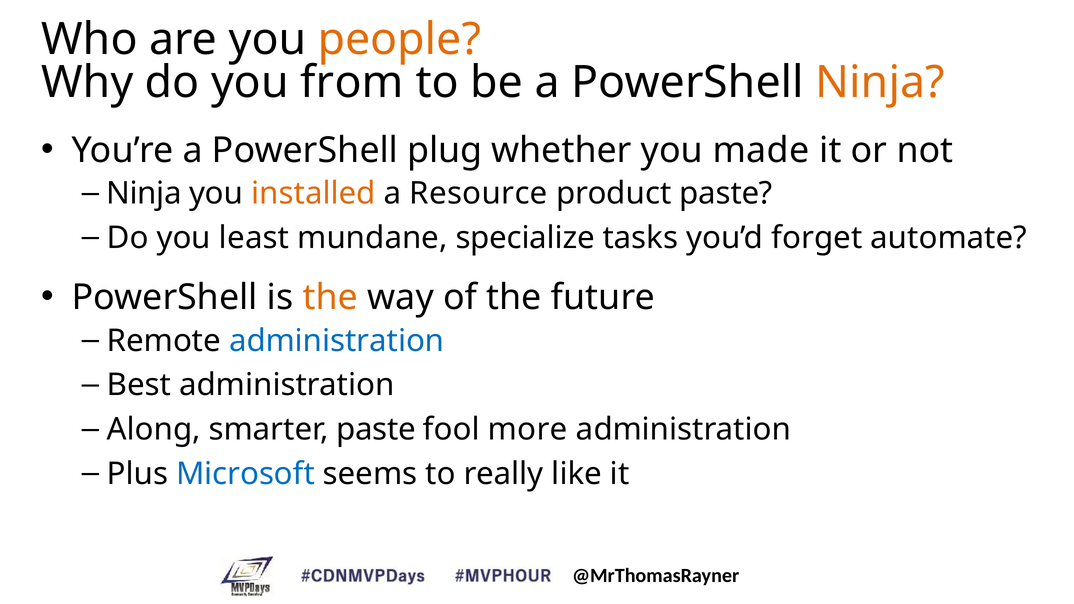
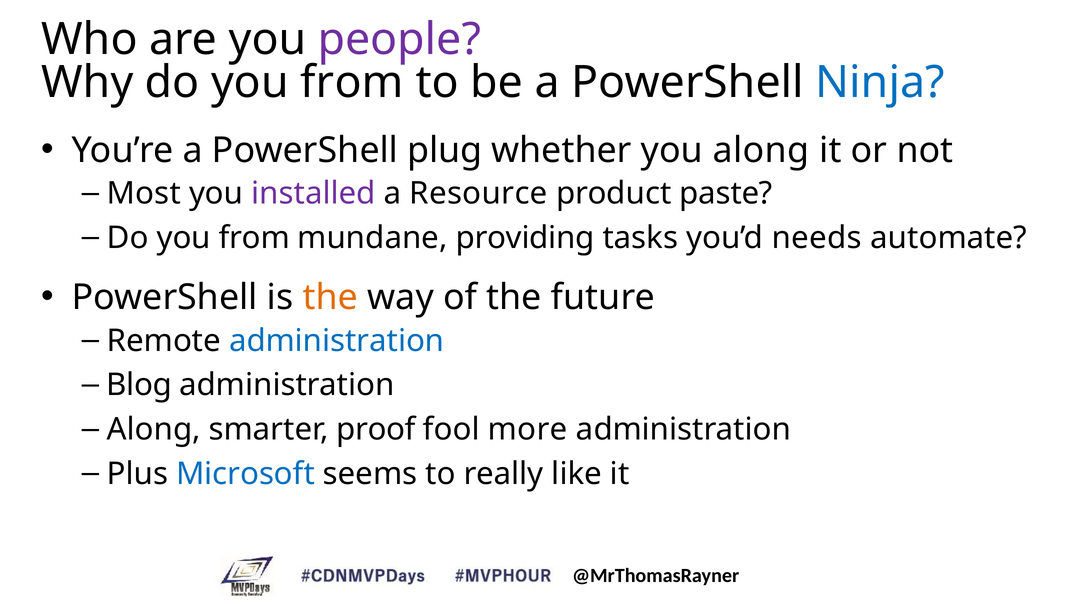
people colour: orange -> purple (399, 40)
Ninja colour: orange -> blue (880, 83)
you made: made -> along (761, 150)
Ninja: Ninja -> Most (144, 194)
installed colour: orange -> purple (314, 194)
least: least -> from (254, 238)
specialize: specialize -> providing (525, 238)
forget: forget -> needs (817, 238)
Best: Best -> Blog (139, 385)
smarter paste: paste -> proof (376, 430)
